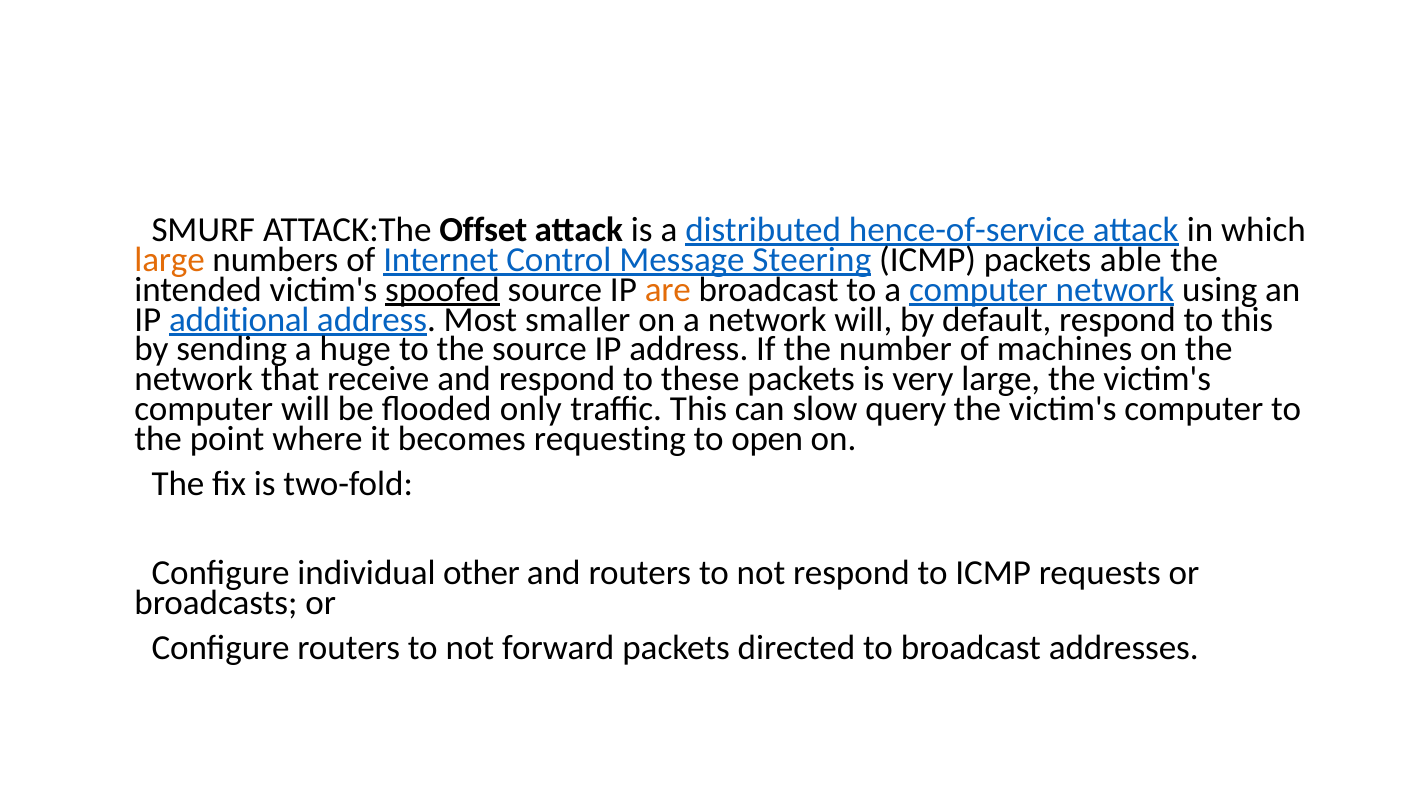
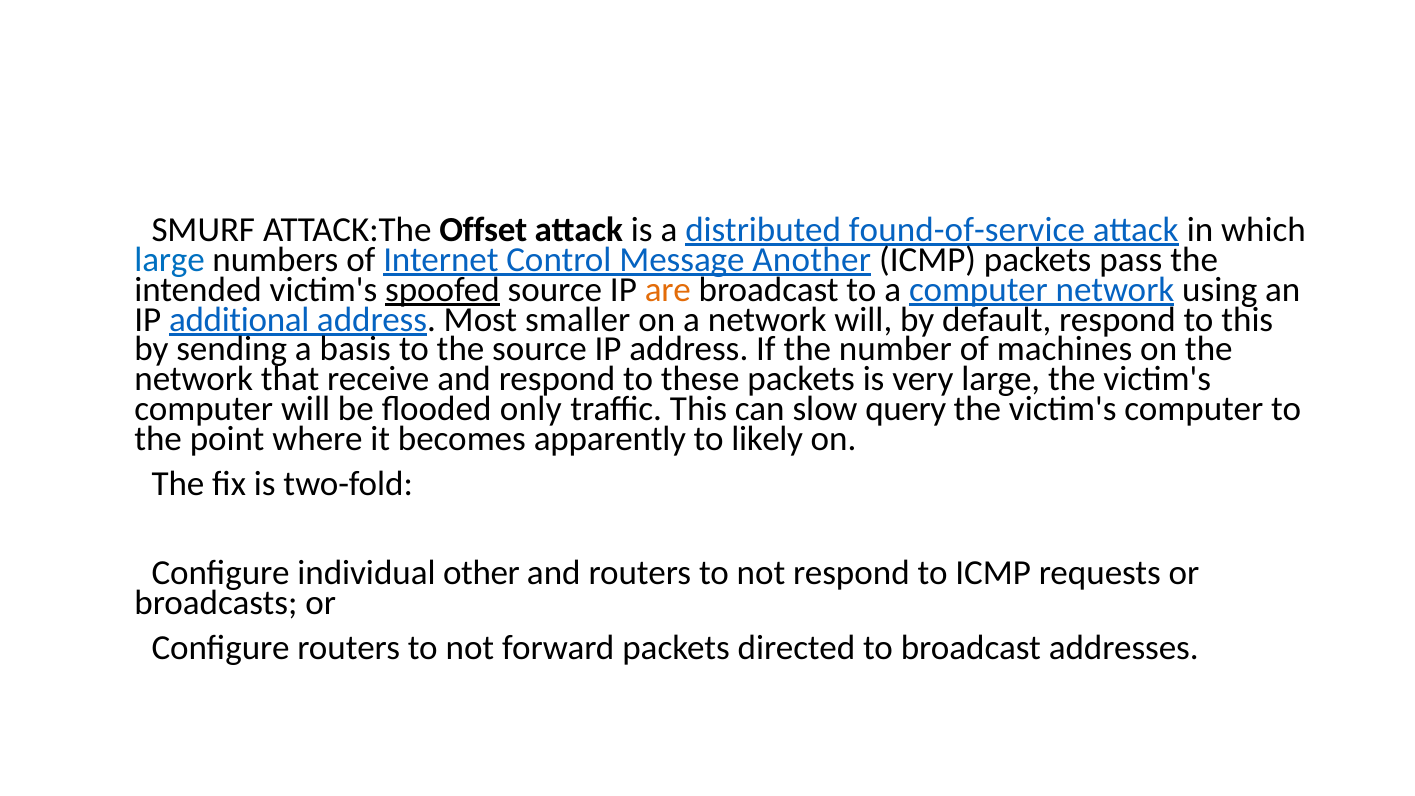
hence-of-service: hence-of-service -> found-of-service (967, 230)
large colour: orange -> blue (170, 259)
Steering: Steering -> Another (812, 259)
able: able -> pass (1131, 259)
huge: huge -> basis (355, 349)
requesting: requesting -> apparently (610, 439)
open: open -> likely (767, 439)
